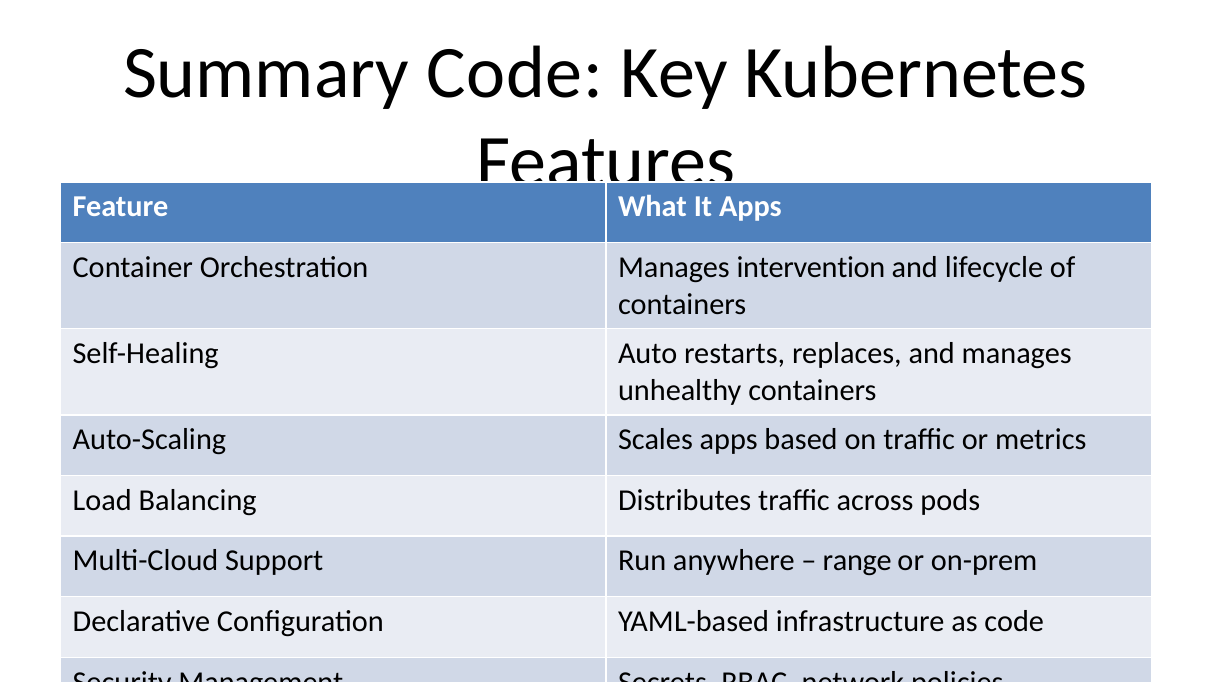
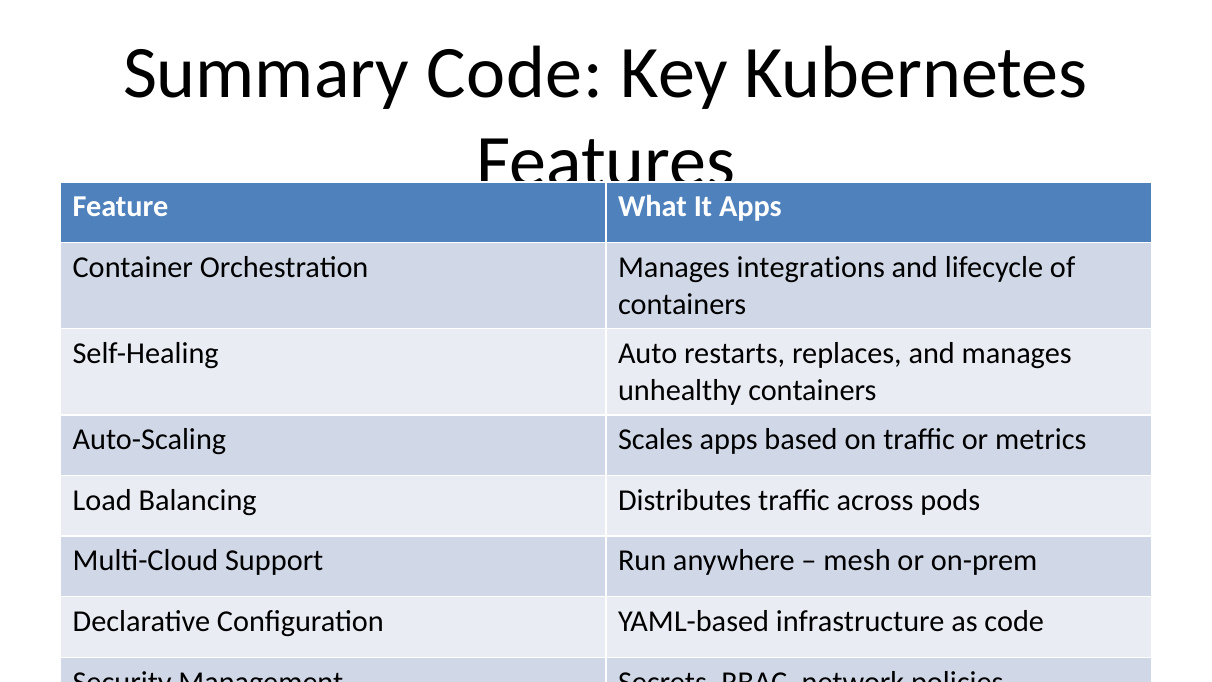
Manages intervention: intervention -> integrations (811, 267)
range: range -> mesh (857, 561)
